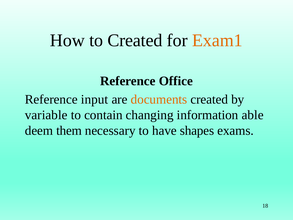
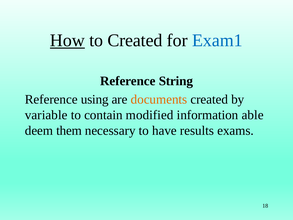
How underline: none -> present (67, 40)
Exam1 colour: orange -> blue (217, 40)
Office: Office -> String (176, 81)
input: input -> using (95, 99)
changing: changing -> modified (150, 115)
shapes: shapes -> results (197, 130)
